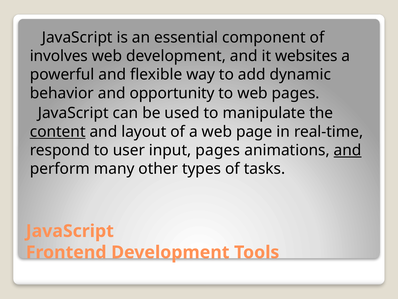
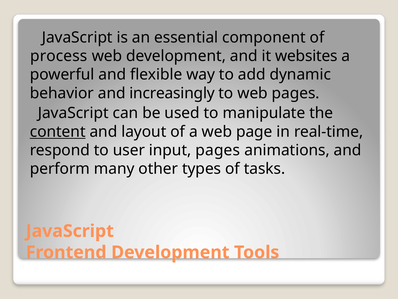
involves: involves -> process (59, 56)
opportunity: opportunity -> increasingly (172, 93)
and underline: present -> none (348, 150)
